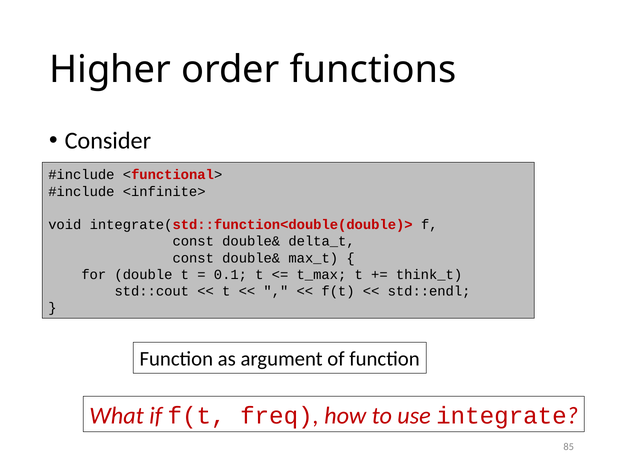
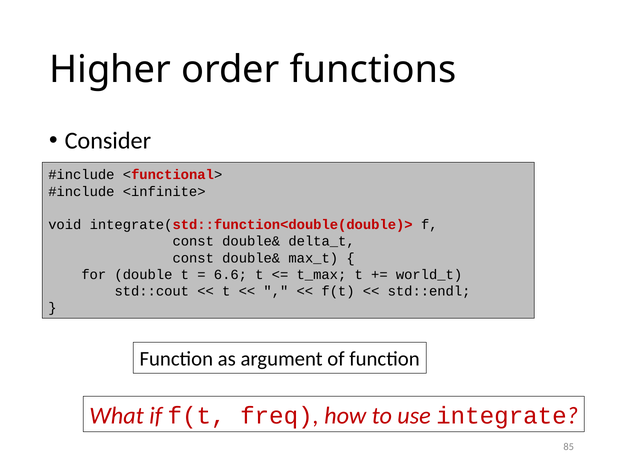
0.1: 0.1 -> 6.6 (230, 274)
think_t: think_t -> world_t (429, 274)
